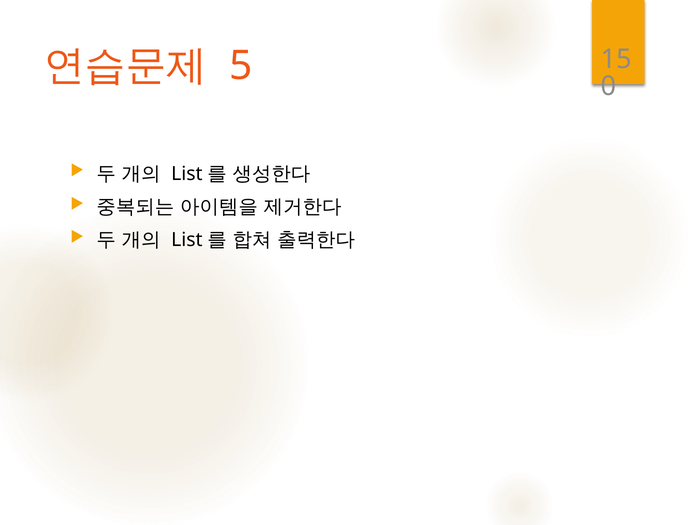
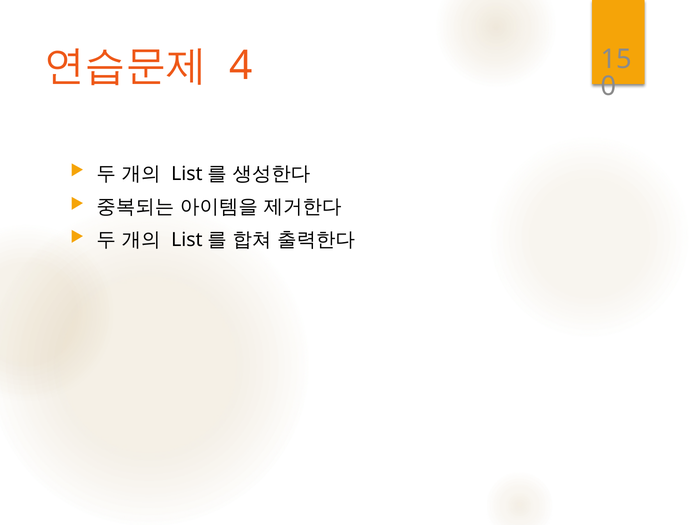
5: 5 -> 4 (241, 65)
